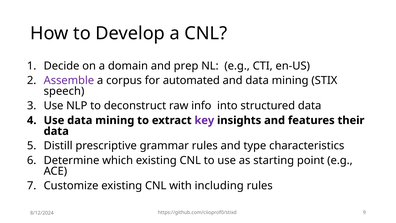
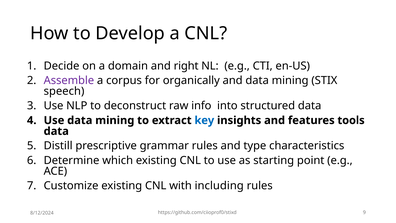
prep: prep -> right (186, 66)
automated: automated -> organically (191, 80)
key colour: purple -> blue (204, 120)
their: their -> tools (351, 120)
